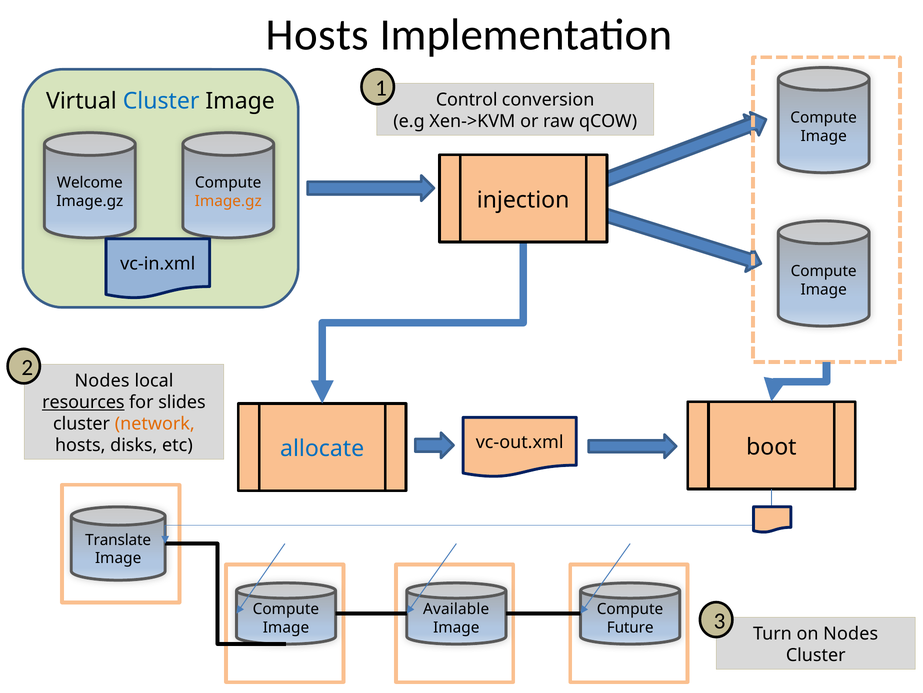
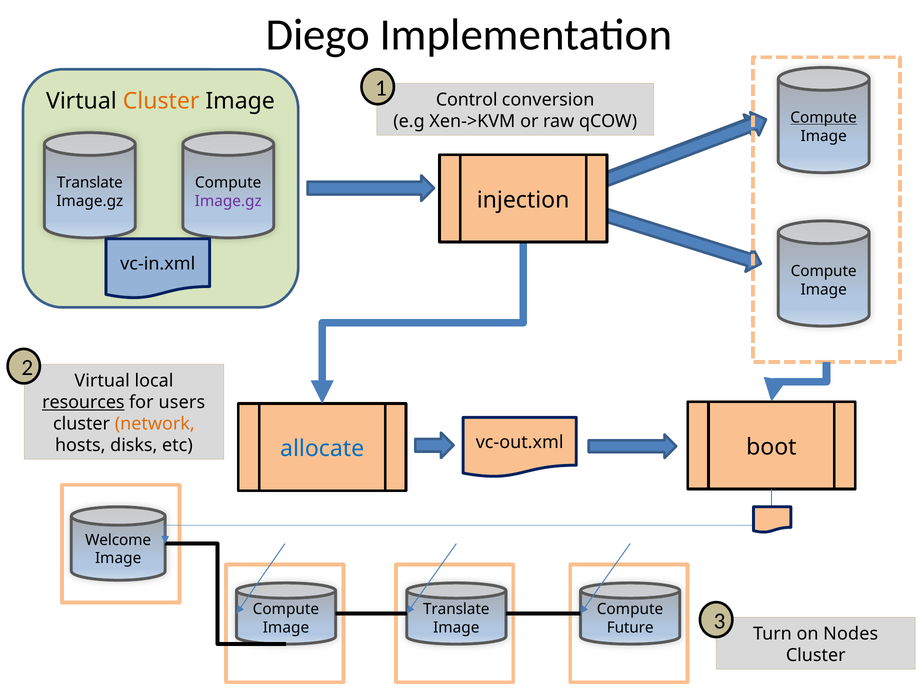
Hosts: Hosts -> Diego (318, 35)
Cluster colour: blue -> orange (161, 101)
Compute underline: none -> present (824, 117)
Welcome: Welcome -> Translate (90, 183)
Image.gz colour: orange -> purple (228, 201)
Nodes: Nodes -> Virtual (102, 380)
slides: slides -> users (182, 402)
Translate: Translate -> Welcome (118, 539)
Available: Available -> Translate (456, 609)
